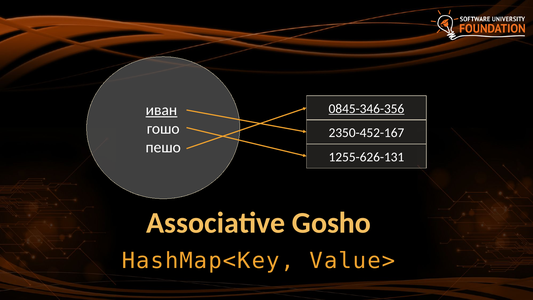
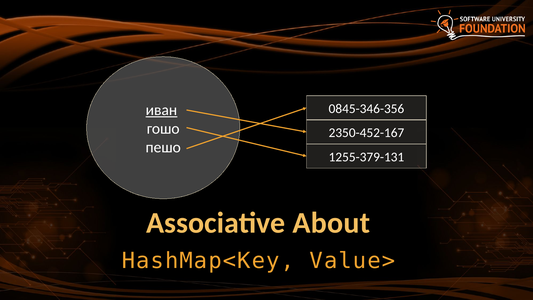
0845-346-356 underline: present -> none (366, 109)
1255-626-131: 1255-626-131 -> 1255-379-131 (366, 157)
Gosho: Gosho -> About (331, 223)
